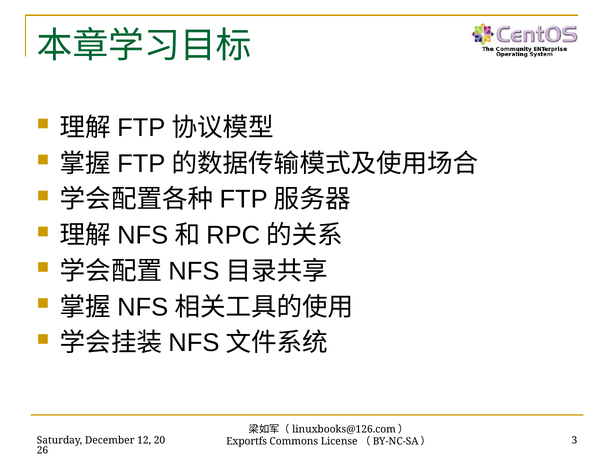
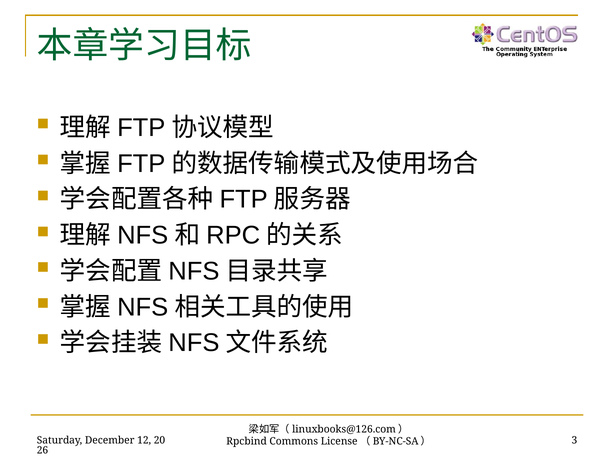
Exportfs: Exportfs -> Rpcbind (247, 441)
